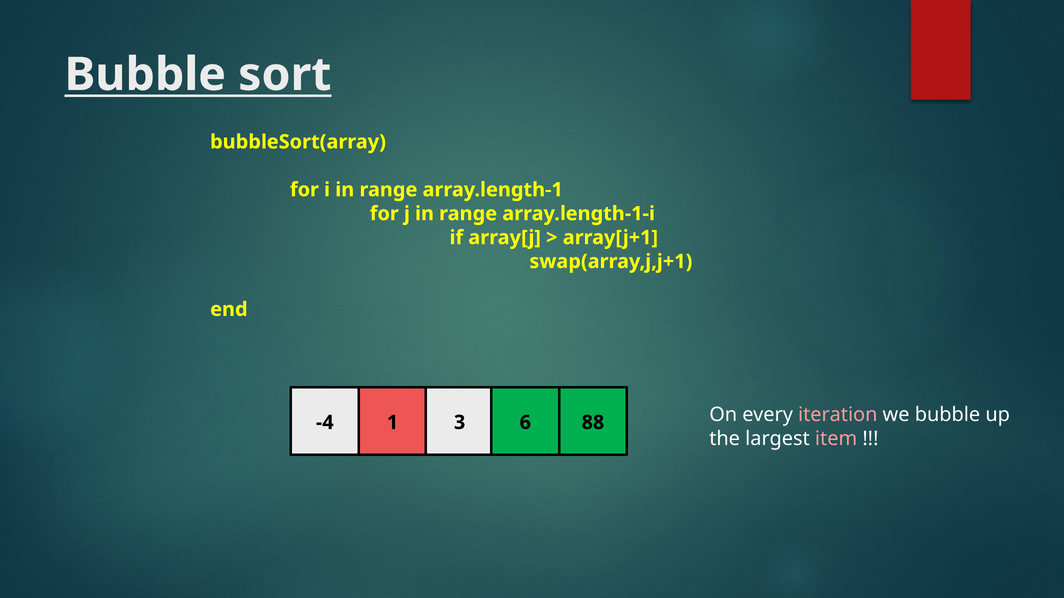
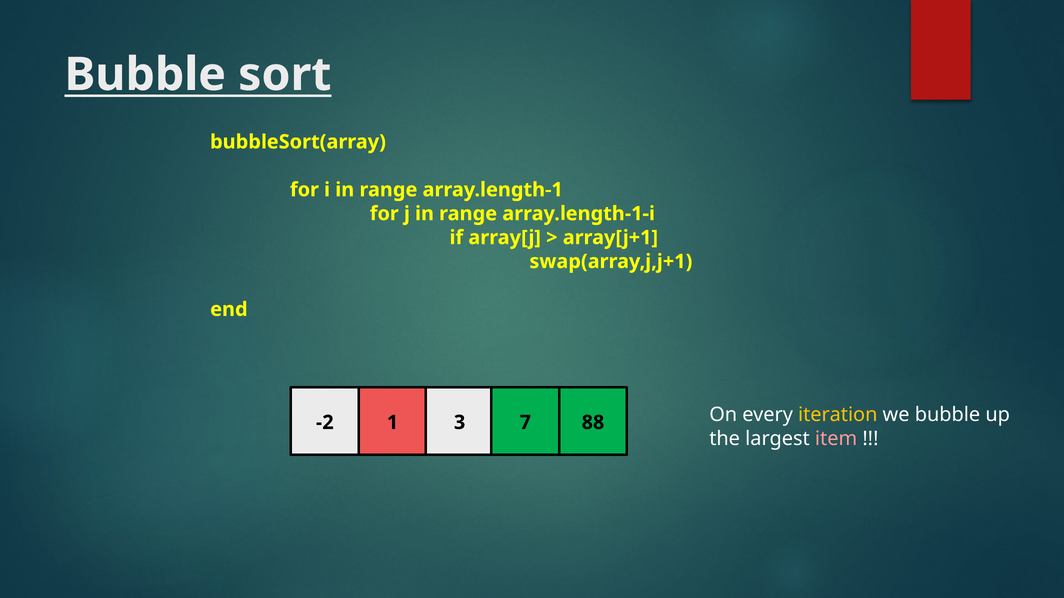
-4: -4 -> -2 (325, 423)
6: 6 -> 7 (525, 423)
iteration colour: pink -> yellow (838, 415)
